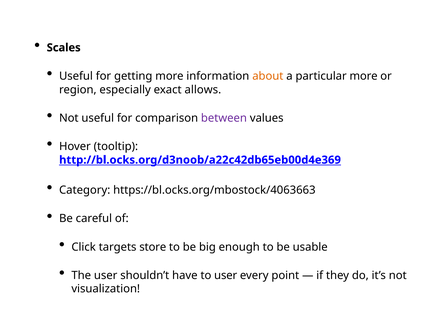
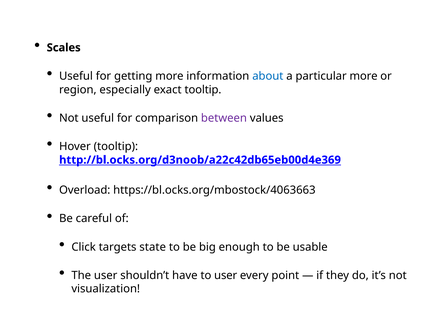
about colour: orange -> blue (268, 76)
exact allows: allows -> tooltip (203, 89)
Category: Category -> Overload (85, 190)
store: store -> state (153, 247)
